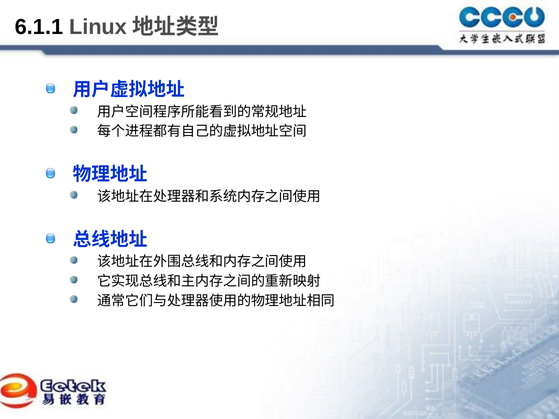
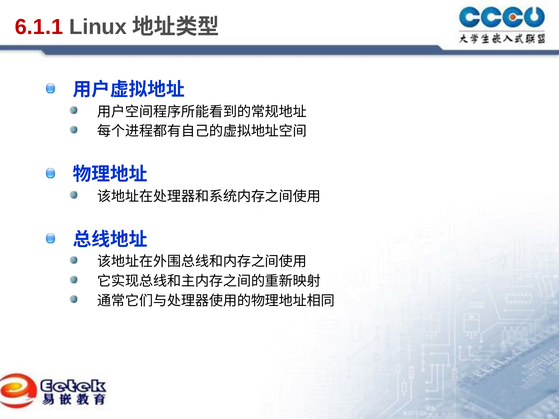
6.1.1 colour: black -> red (39, 27)
